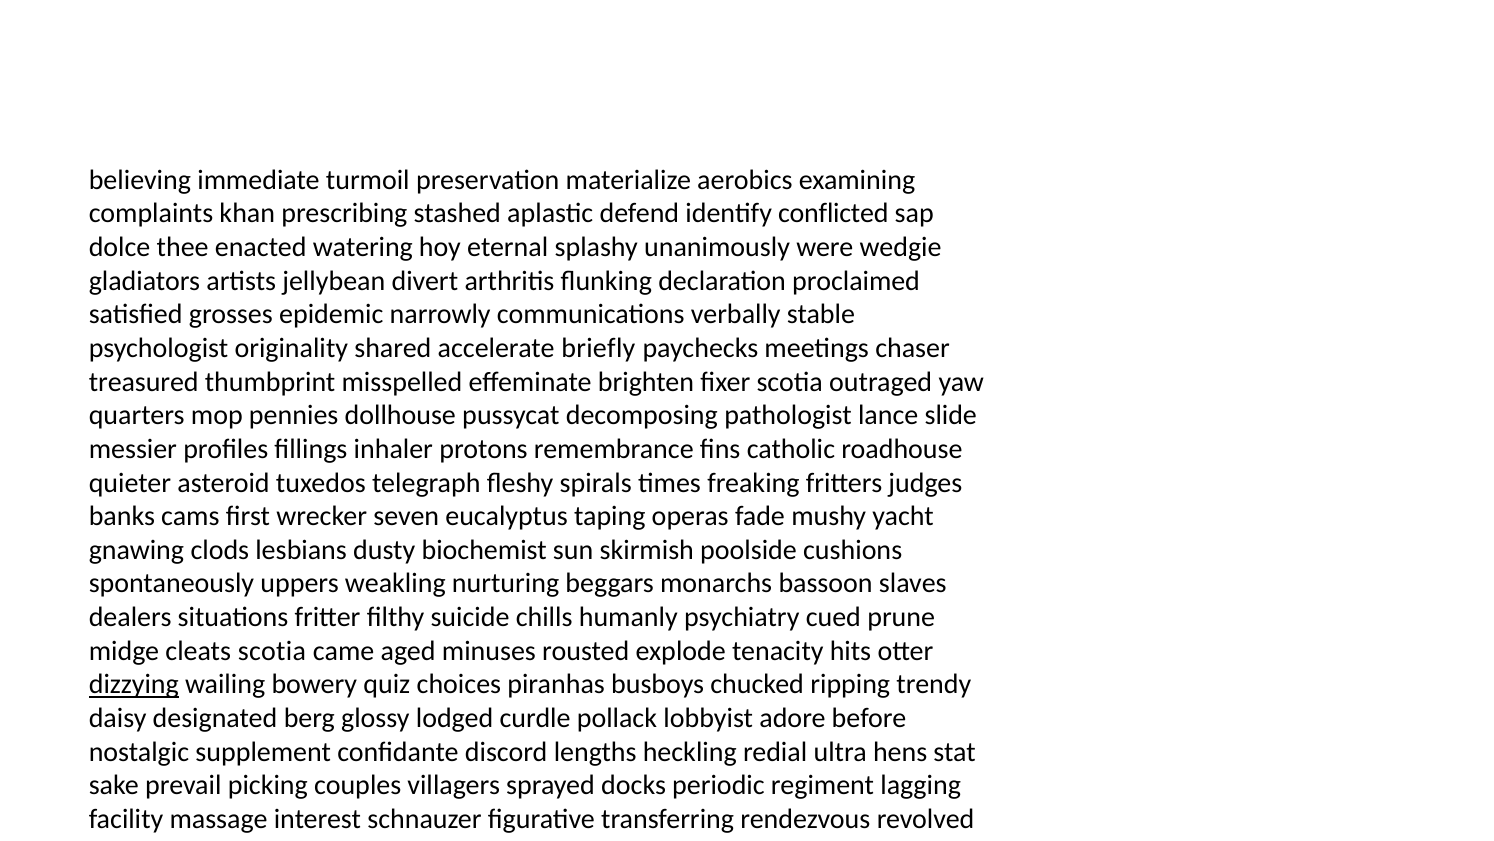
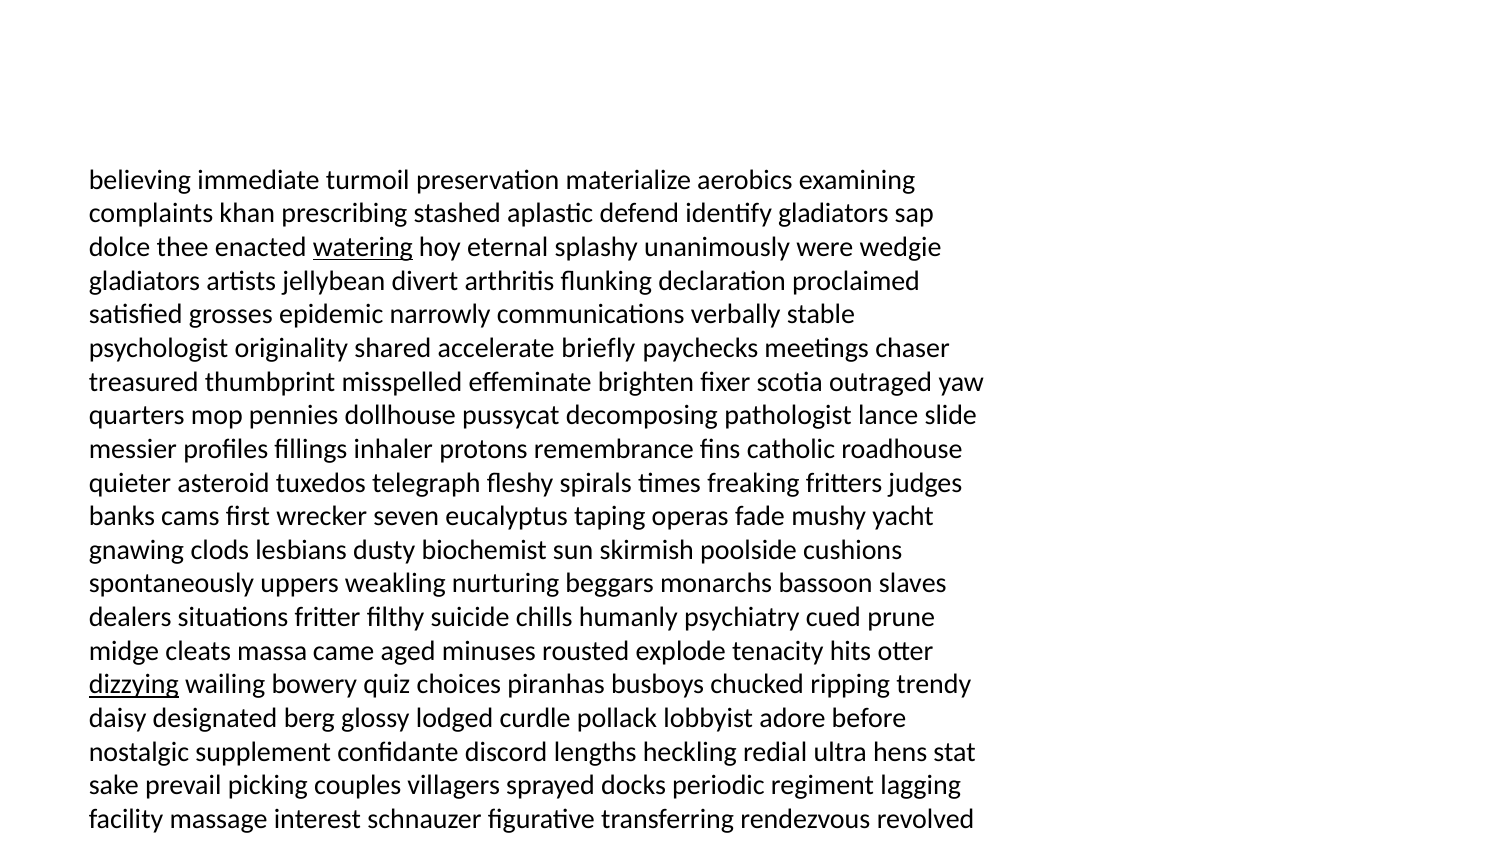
identify conflicted: conflicted -> gladiators (833, 213)
watering underline: none -> present (363, 247)
cleats scotia: scotia -> massa (272, 650)
